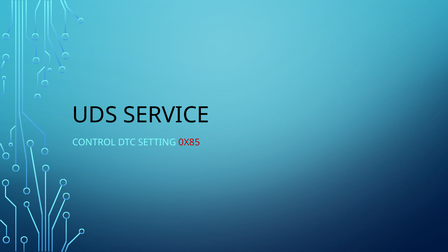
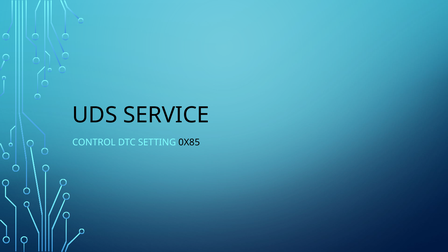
0X85 colour: red -> black (189, 143)
